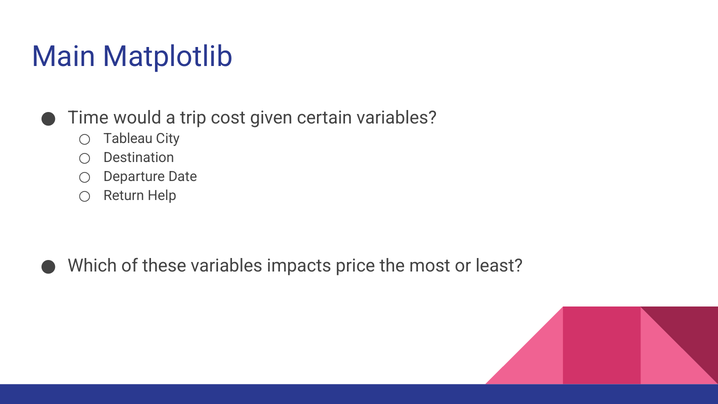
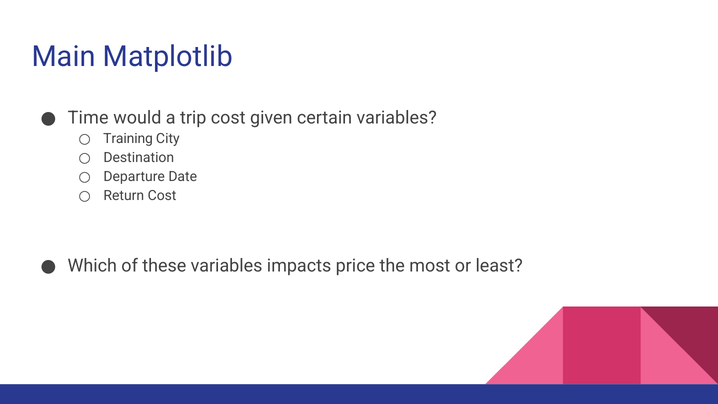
Tableau: Tableau -> Training (128, 139)
Return Help: Help -> Cost (162, 196)
